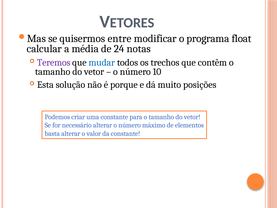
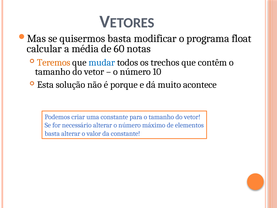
quisermos entre: entre -> basta (120, 38)
24: 24 -> 60 (119, 49)
Teremos colour: purple -> orange (54, 62)
posições: posições -> acontece (200, 85)
